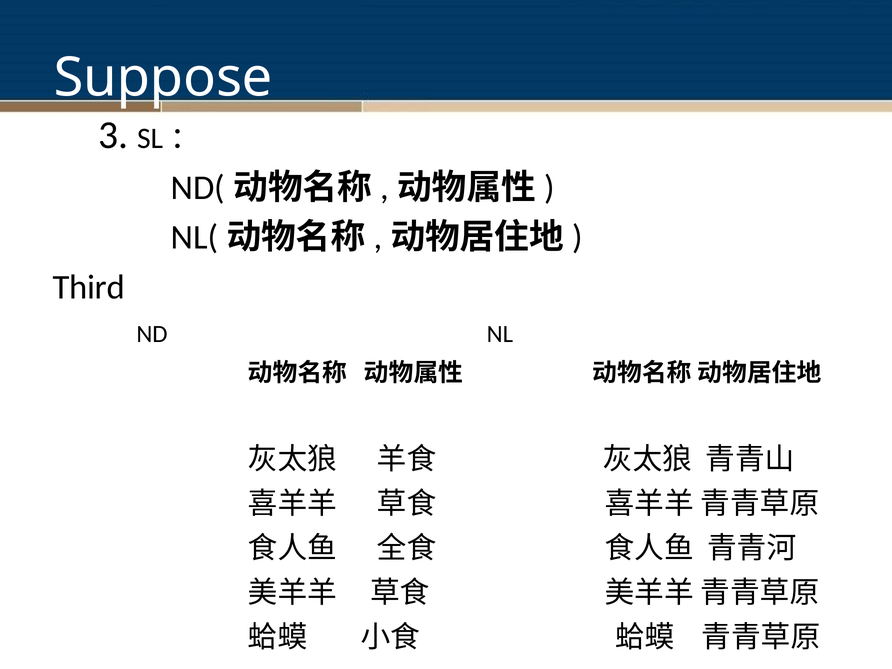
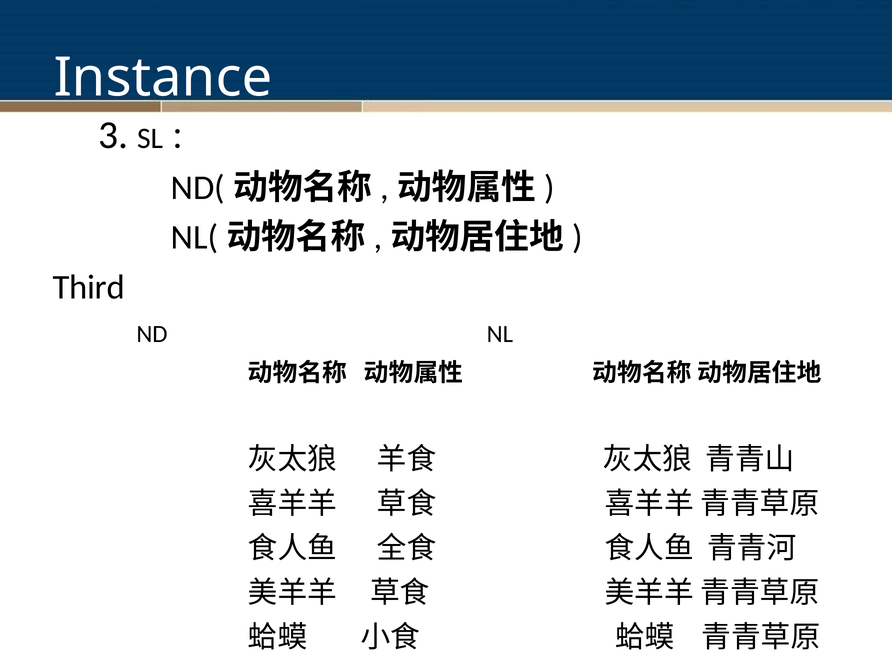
Suppose: Suppose -> Instance (163, 78)
